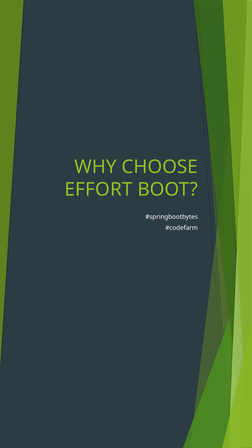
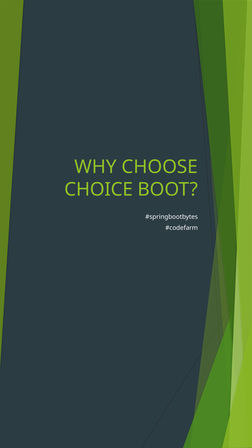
EFFORT: EFFORT -> CHOICE (99, 190)
